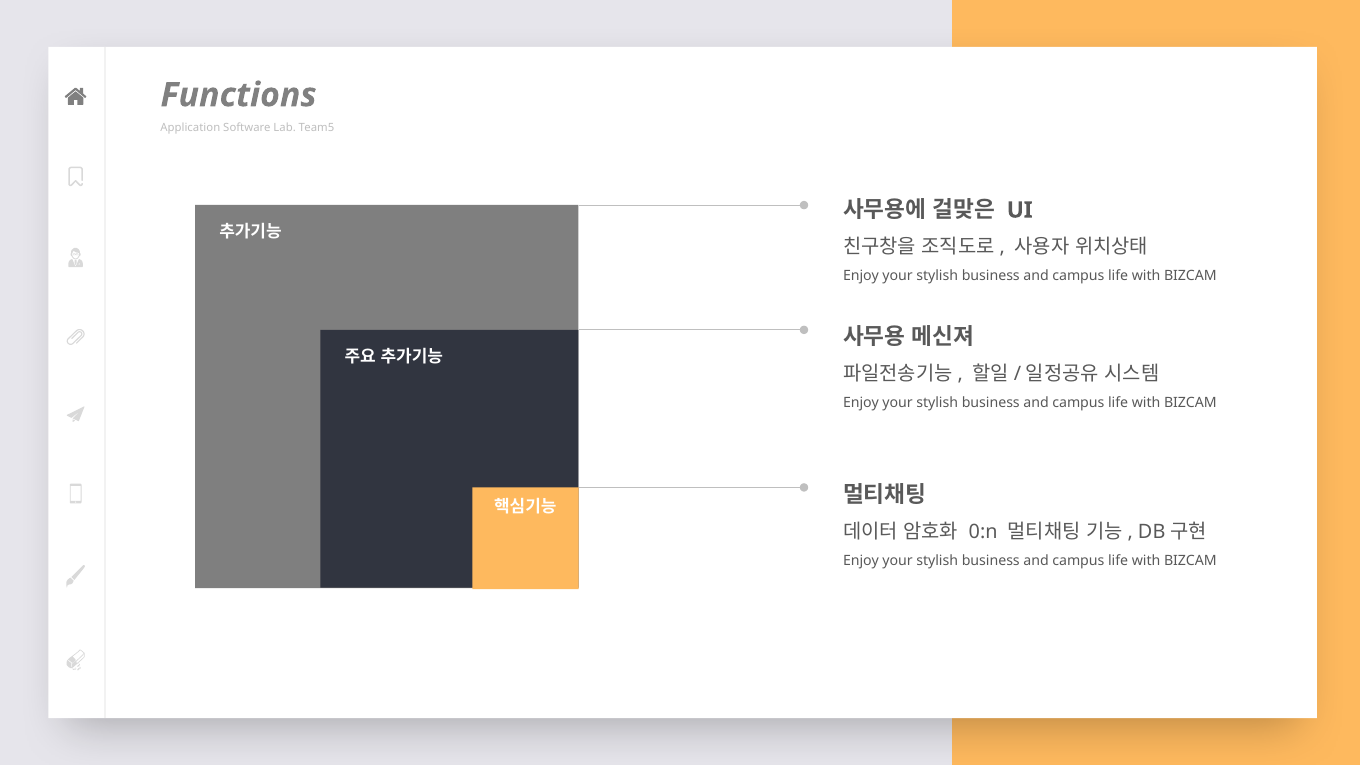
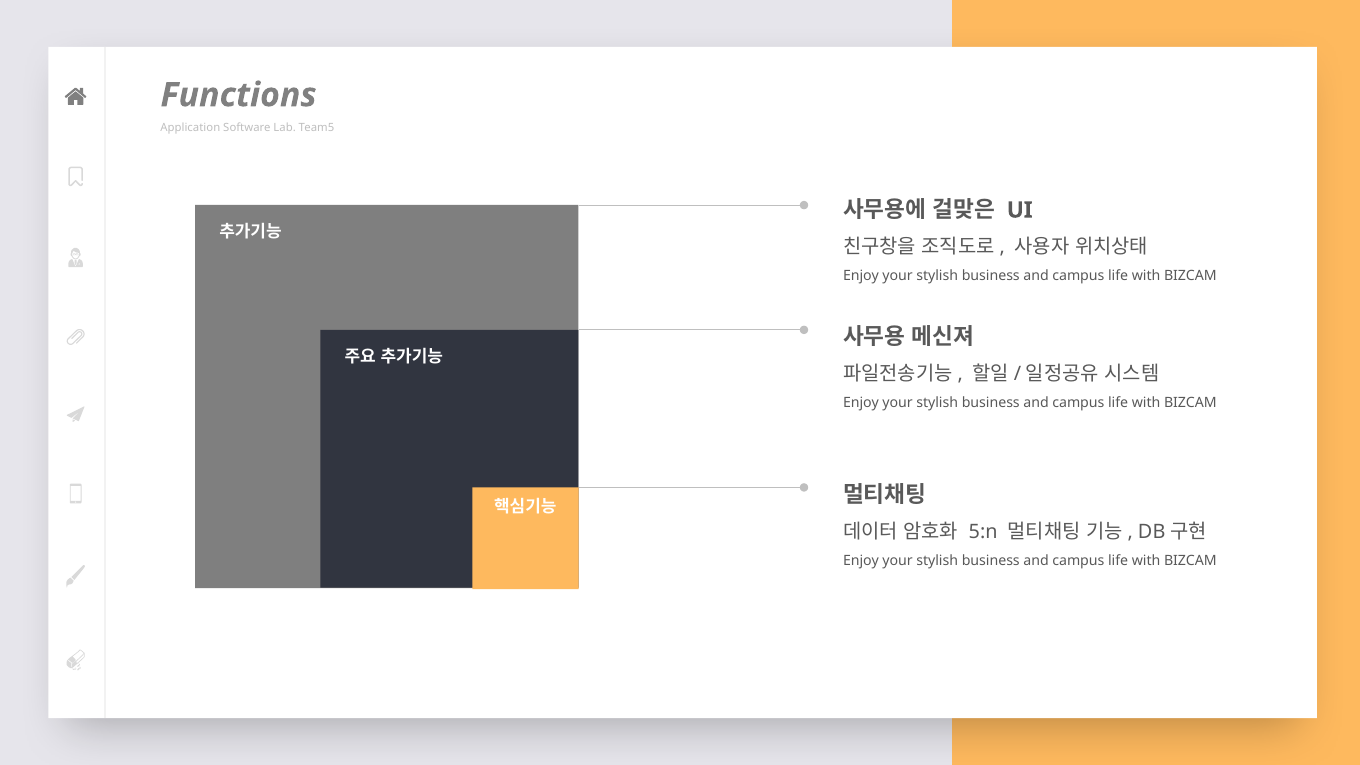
0:n: 0:n -> 5:n (983, 532)
